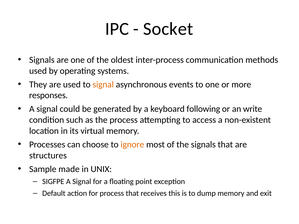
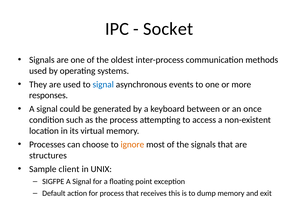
signal colour: orange -> blue (103, 85)
following: following -> between (203, 109)
write: write -> once (253, 109)
made: made -> client (69, 169)
